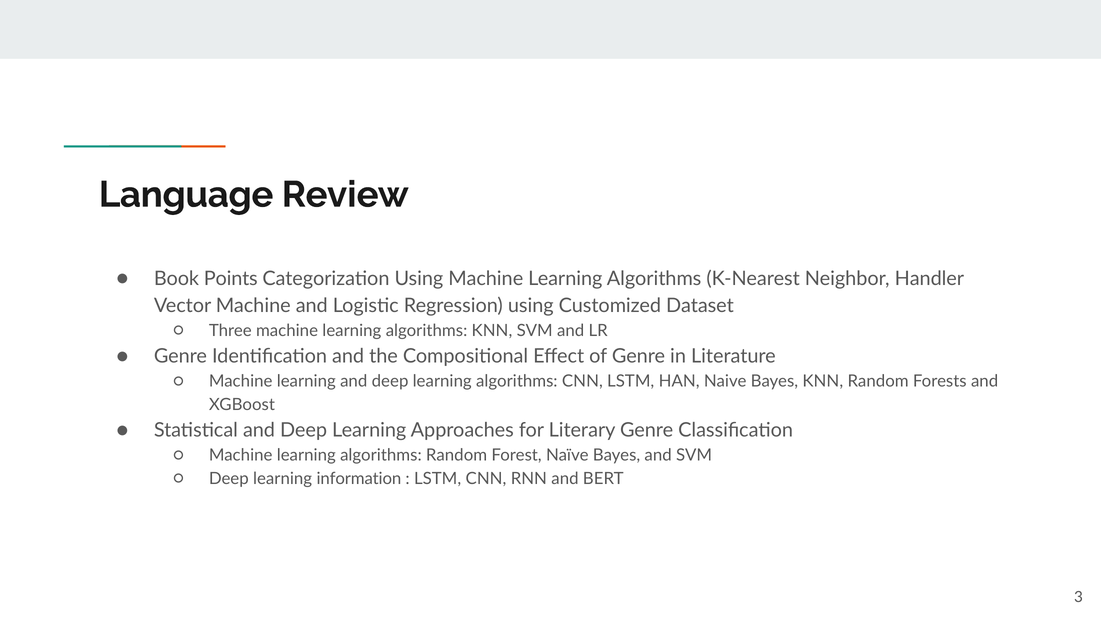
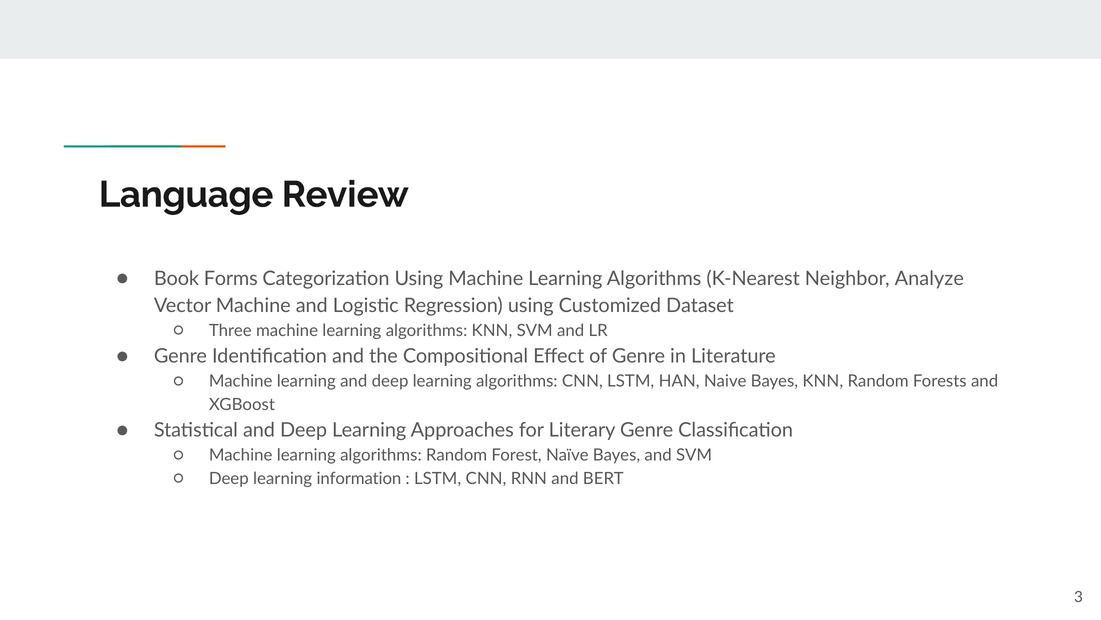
Points: Points -> Forms (231, 278)
Handler: Handler -> Analyze (929, 278)
